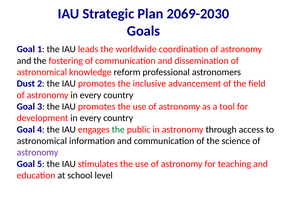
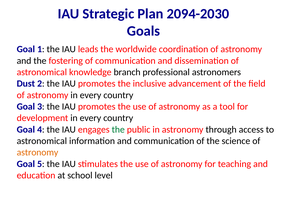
2069-2030: 2069-2030 -> 2094-2030 (198, 14)
reform: reform -> branch (127, 72)
astronomy colour: purple -> orange (37, 153)
